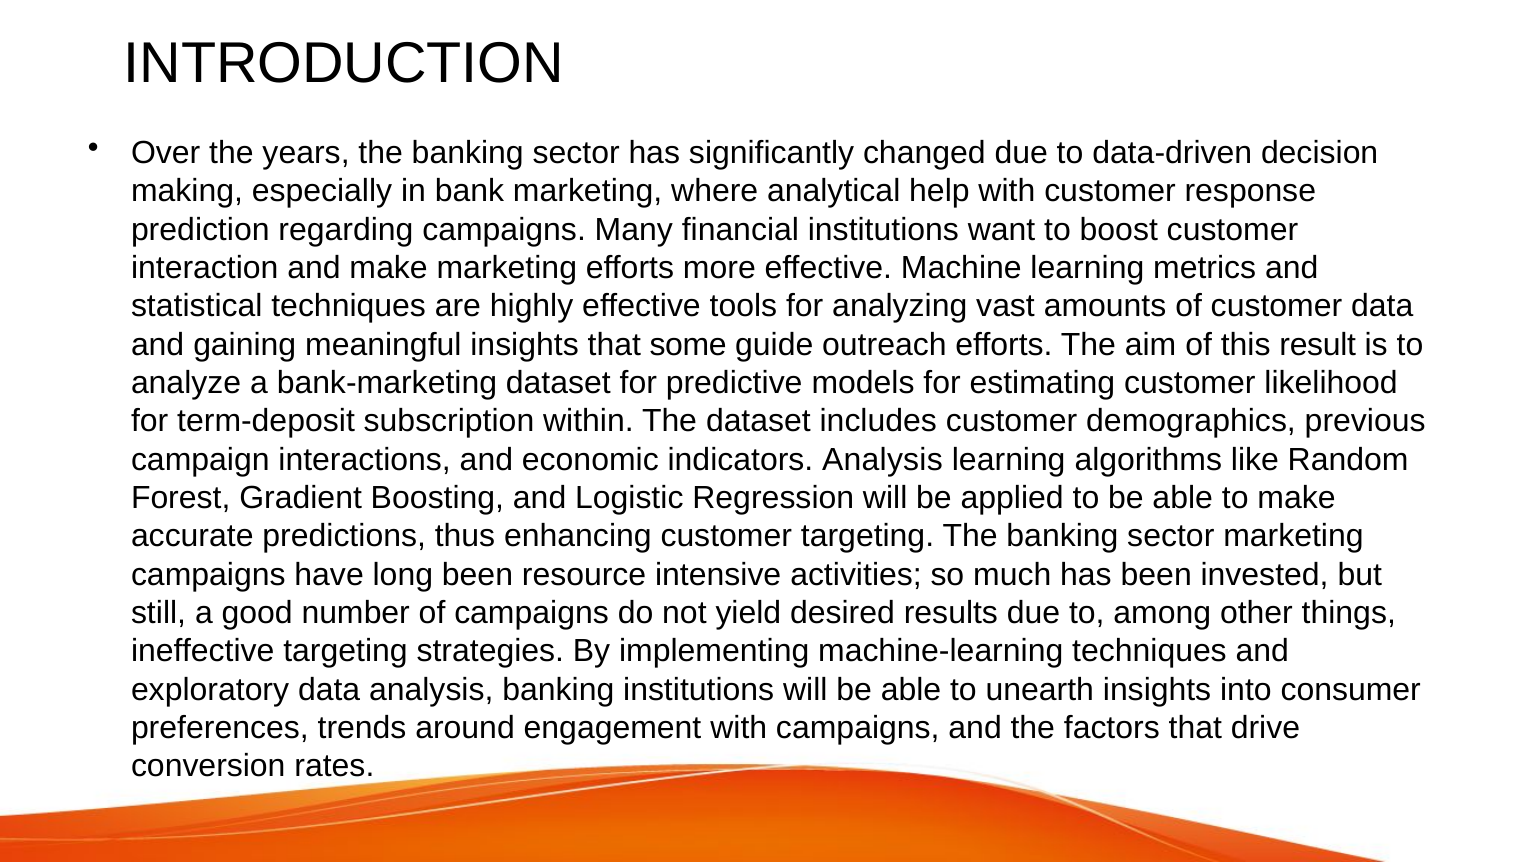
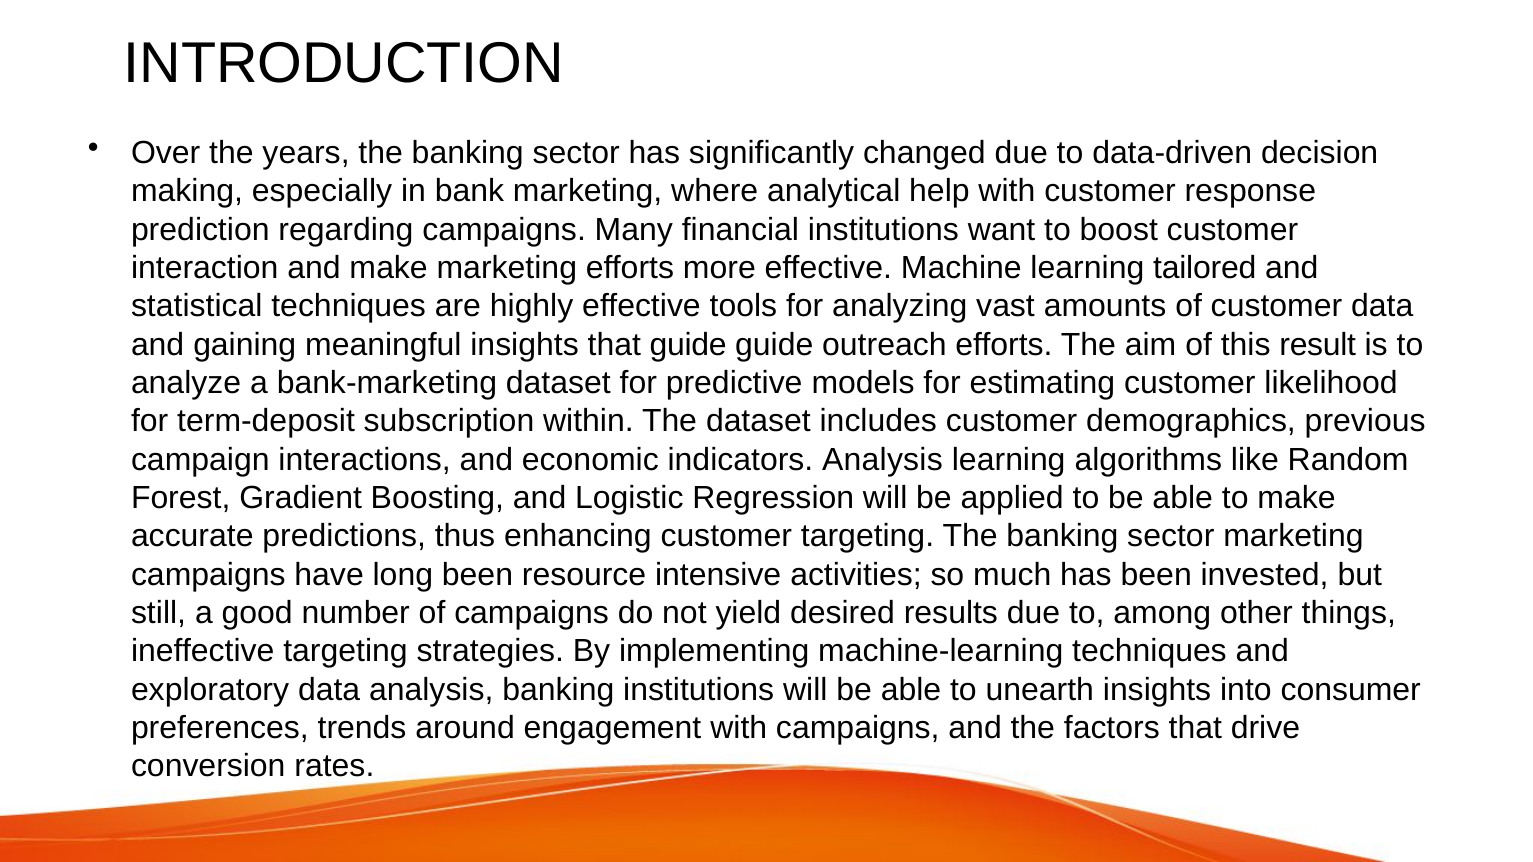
metrics: metrics -> tailored (1205, 268)
that some: some -> guide (688, 345)
